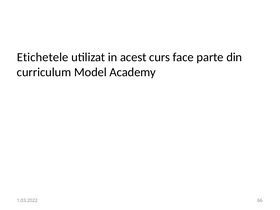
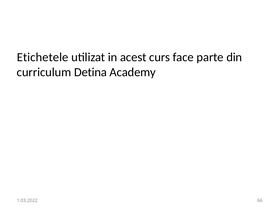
Model: Model -> Detina (90, 72)
